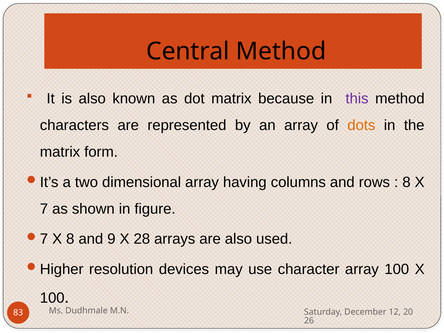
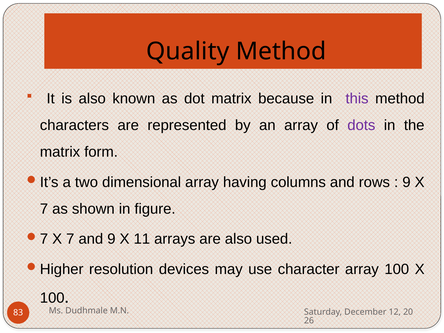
Central: Central -> Quality (188, 51)
dots colour: orange -> purple (361, 125)
8: 8 -> 9 (406, 182)
8: 8 -> 7 (70, 239)
28: 28 -> 11 (142, 239)
